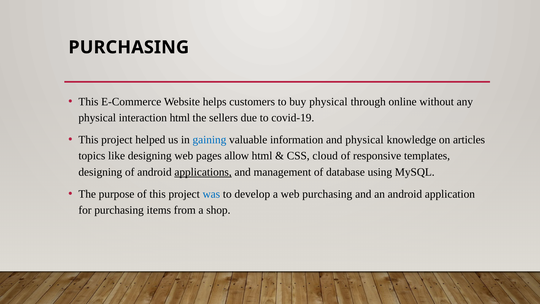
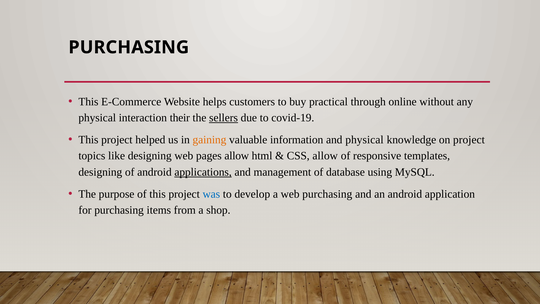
buy physical: physical -> practical (328, 102)
interaction html: html -> their (180, 118)
sellers underline: none -> present (224, 118)
gaining colour: blue -> orange (209, 140)
on articles: articles -> project (469, 140)
CSS cloud: cloud -> allow (325, 156)
